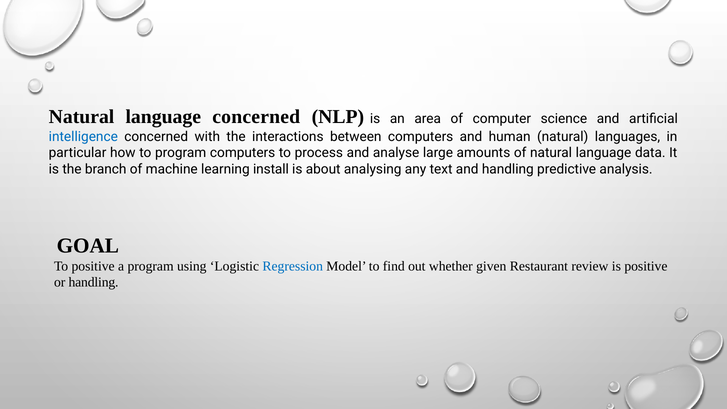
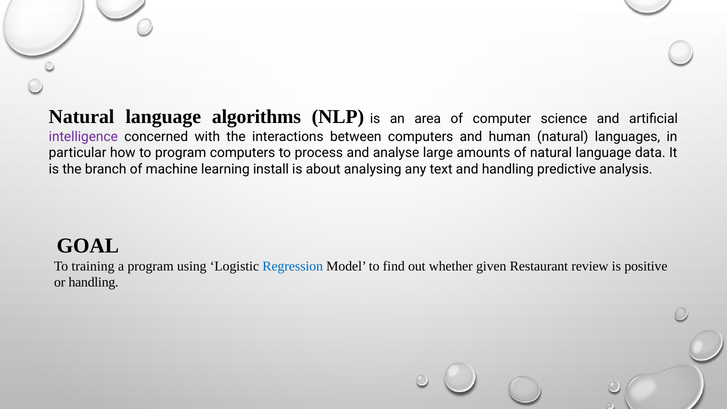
language concerned: concerned -> algorithms (256, 117)
intelligence colour: blue -> purple (83, 137)
To positive: positive -> training (93, 266)
